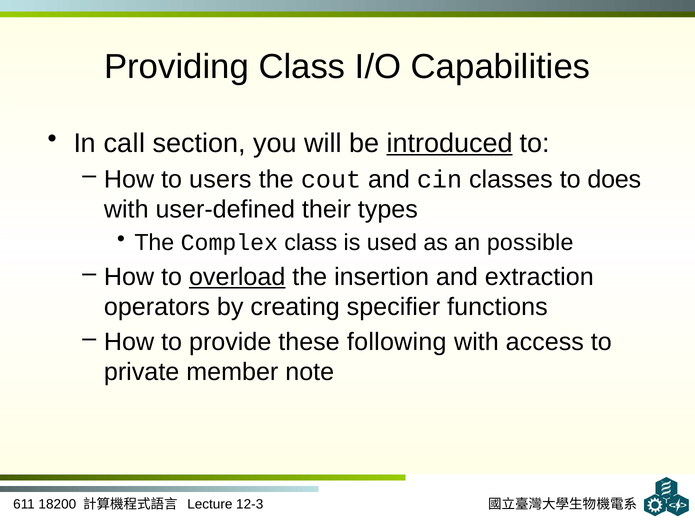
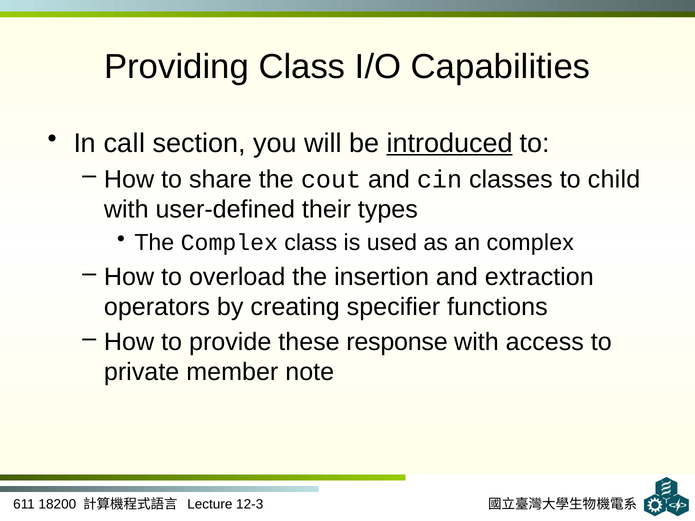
users: users -> share (220, 179)
does: does -> child (614, 179)
an possible: possible -> complex (530, 243)
overload underline: present -> none (237, 277)
following: following -> response (397, 342)
